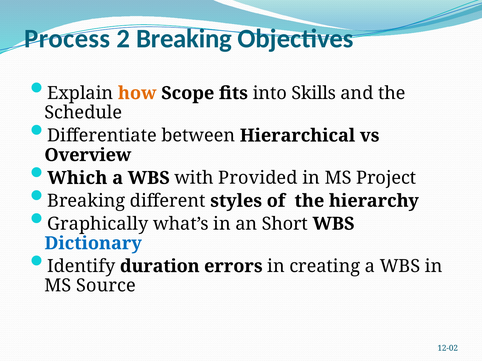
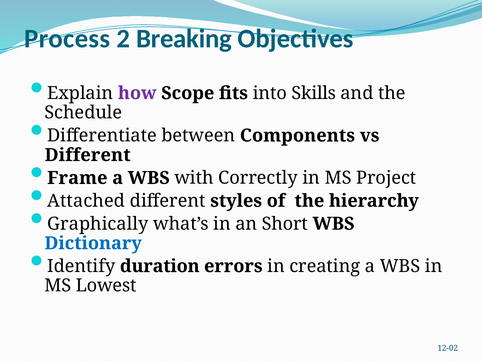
how colour: orange -> purple (137, 93)
Hierarchical: Hierarchical -> Components (297, 136)
Overview: Overview -> Different (88, 155)
Which: Which -> Frame (77, 178)
Provided: Provided -> Correctly (258, 178)
Breaking: Breaking -> Attached (86, 201)
Source: Source -> Lowest (106, 286)
